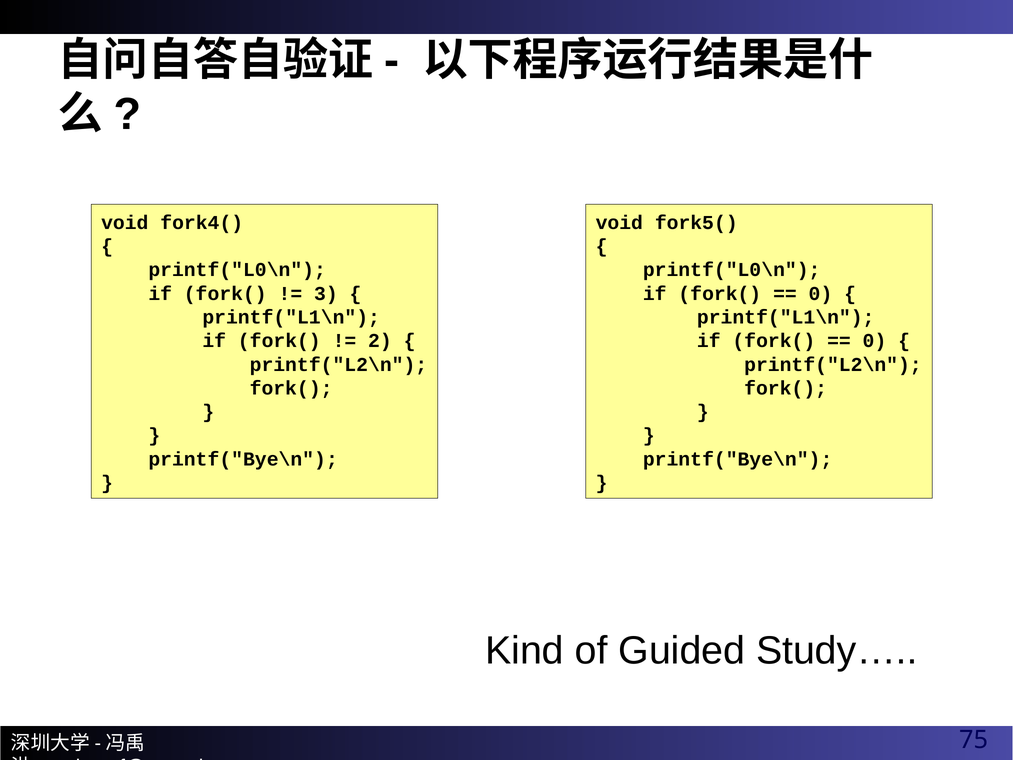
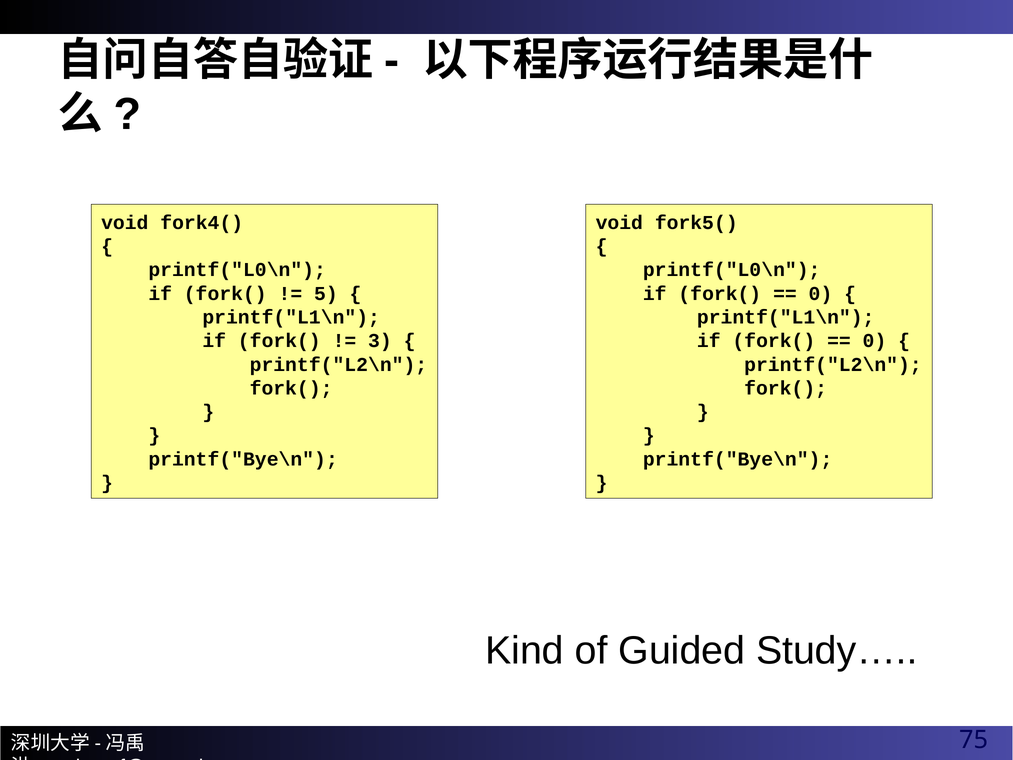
3: 3 -> 5 (326, 293)
2: 2 -> 3 (380, 341)
